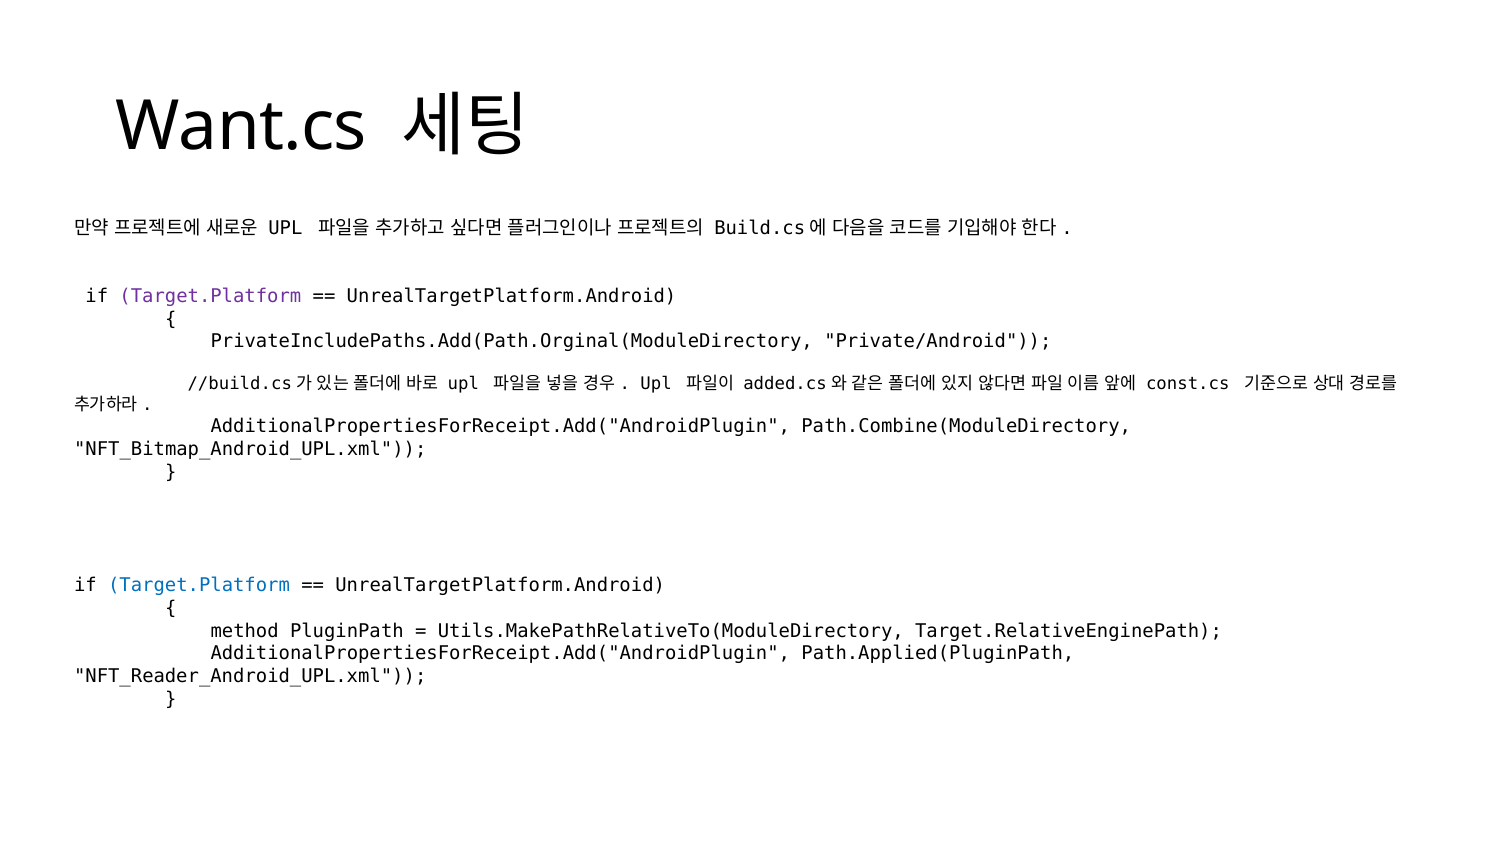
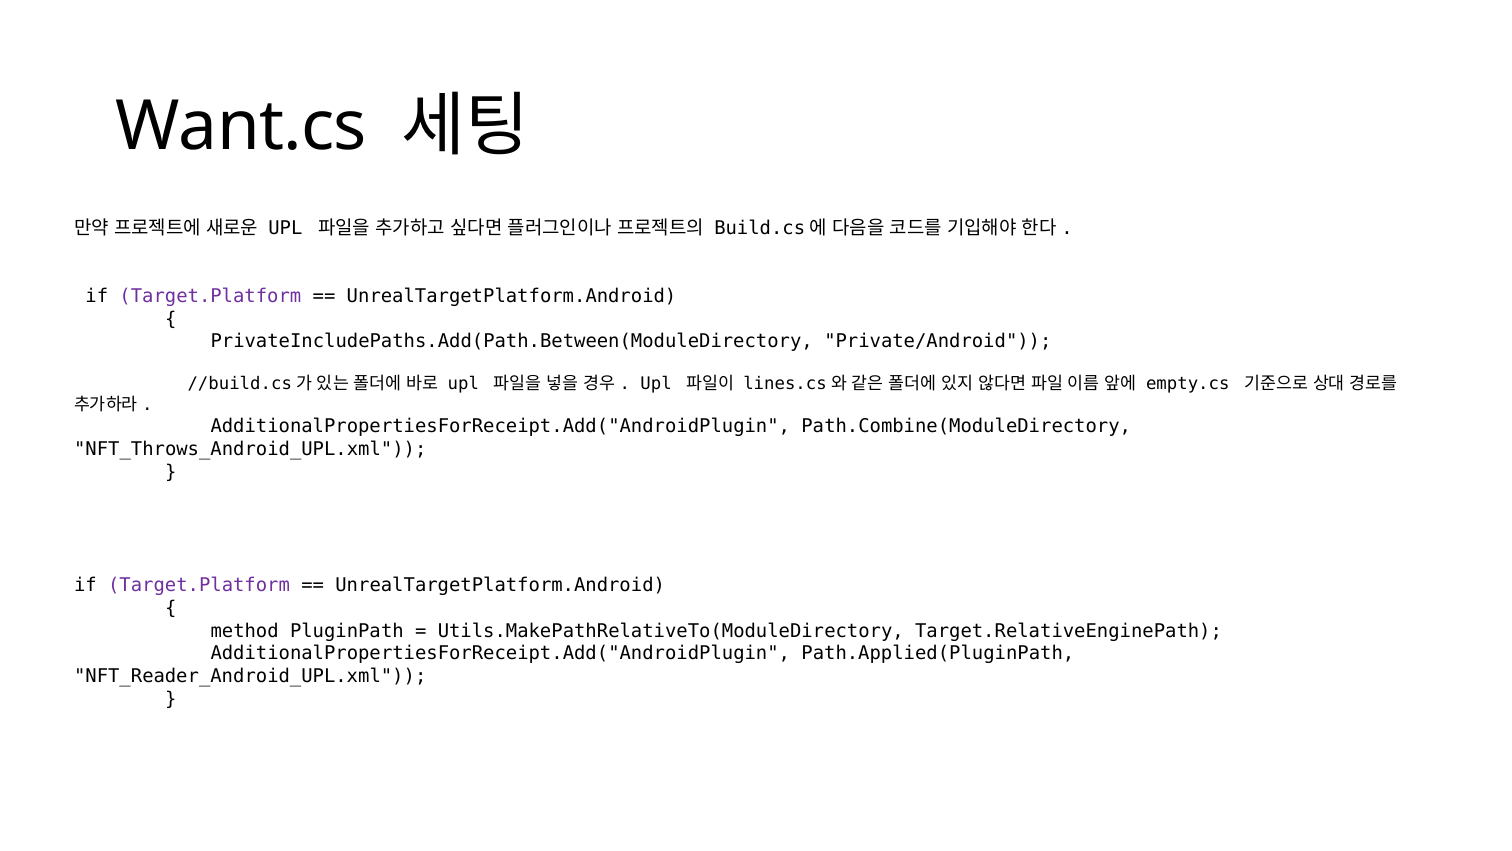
PrivateIncludePaths.Add(Path.Orginal(ModuleDirectory: PrivateIncludePaths.Add(Path.Orginal(ModuleDirectory -> PrivateIncludePaths.Add(Path.Between(ModuleDirectory (512, 341)
added.cs: added.cs -> lines.cs (785, 384)
const.cs: const.cs -> empty.cs (1188, 384)
NFT_Bitmap_Android_UPL.xml: NFT_Bitmap_Android_UPL.xml -> NFT_Throws_Android_UPL.xml (250, 449)
Target.Platform colour: blue -> purple (199, 585)
